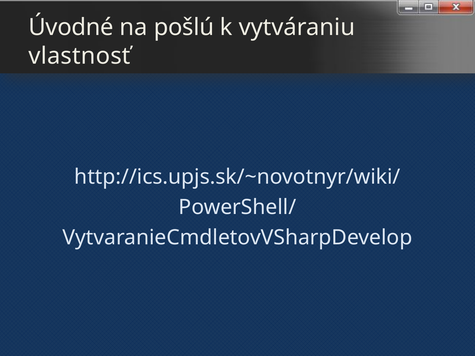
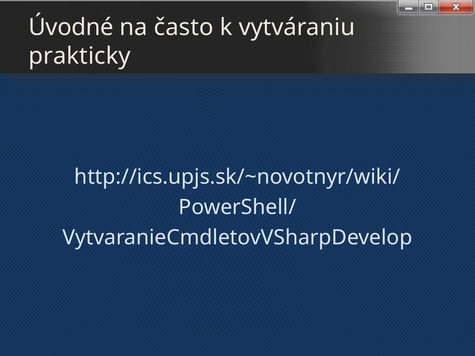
pošlú: pošlú -> často (184, 27)
vlastnosť: vlastnosť -> prakticky (80, 56)
